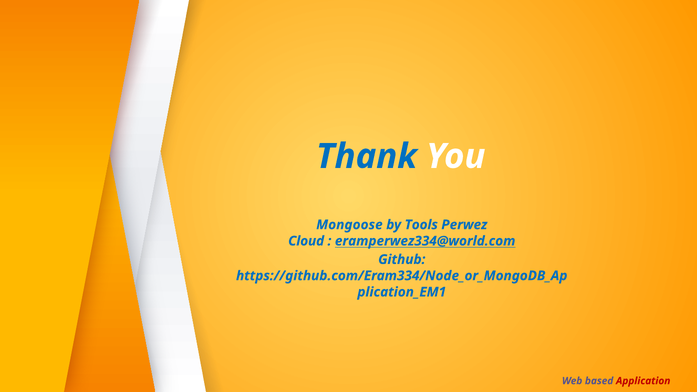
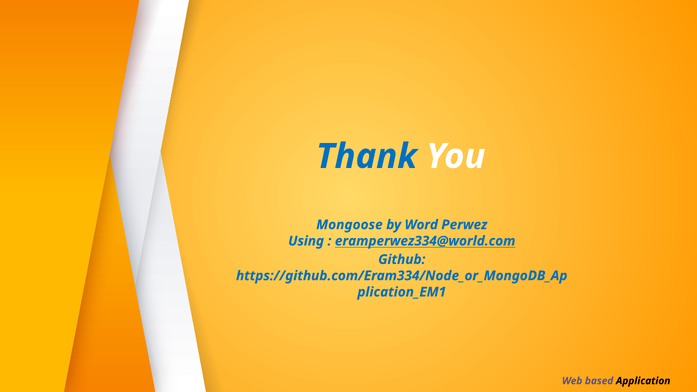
Tools: Tools -> Word (421, 225)
Cloud: Cloud -> Using (306, 241)
Application colour: red -> black (643, 381)
